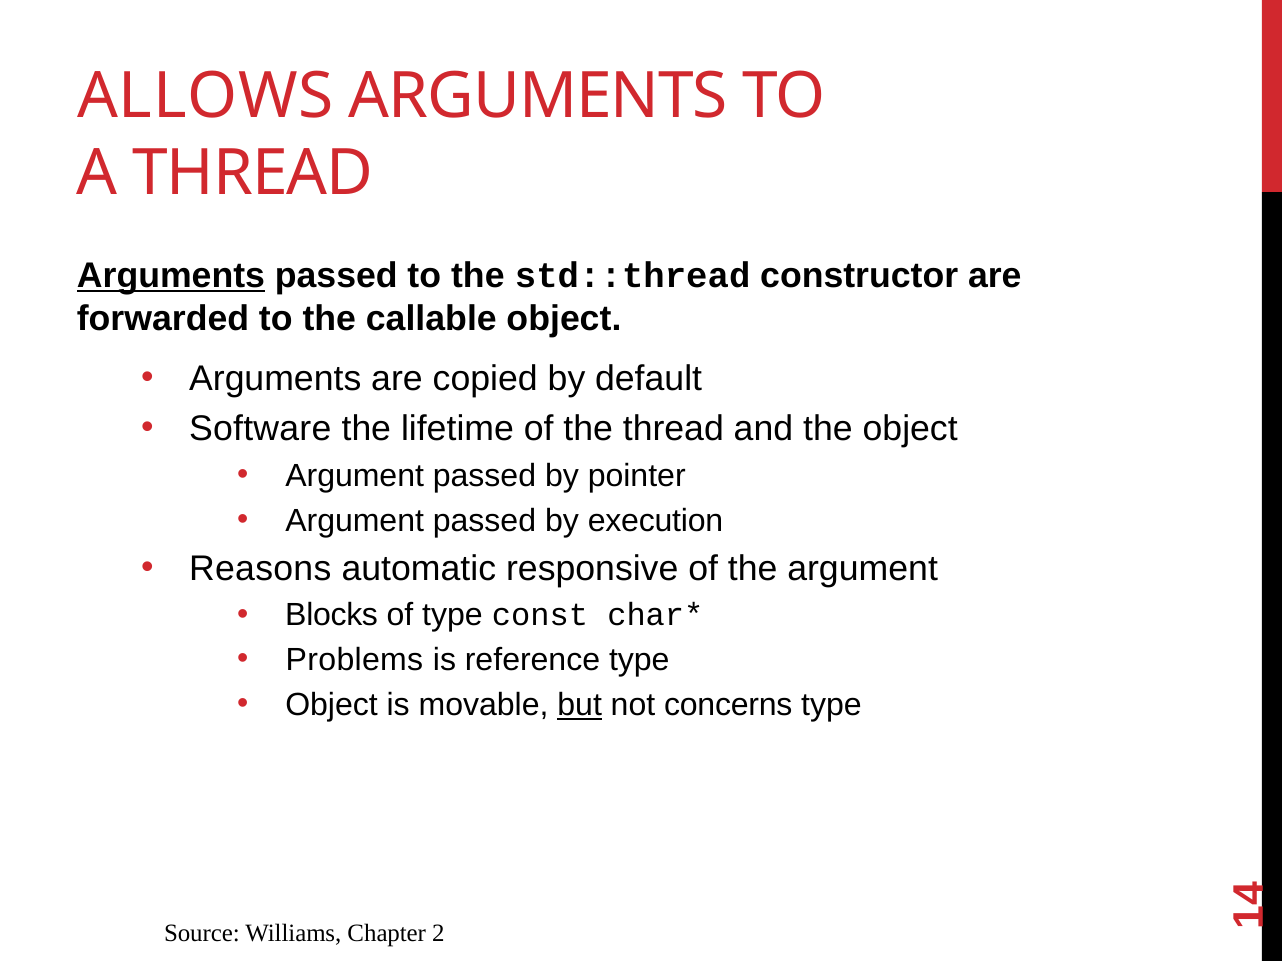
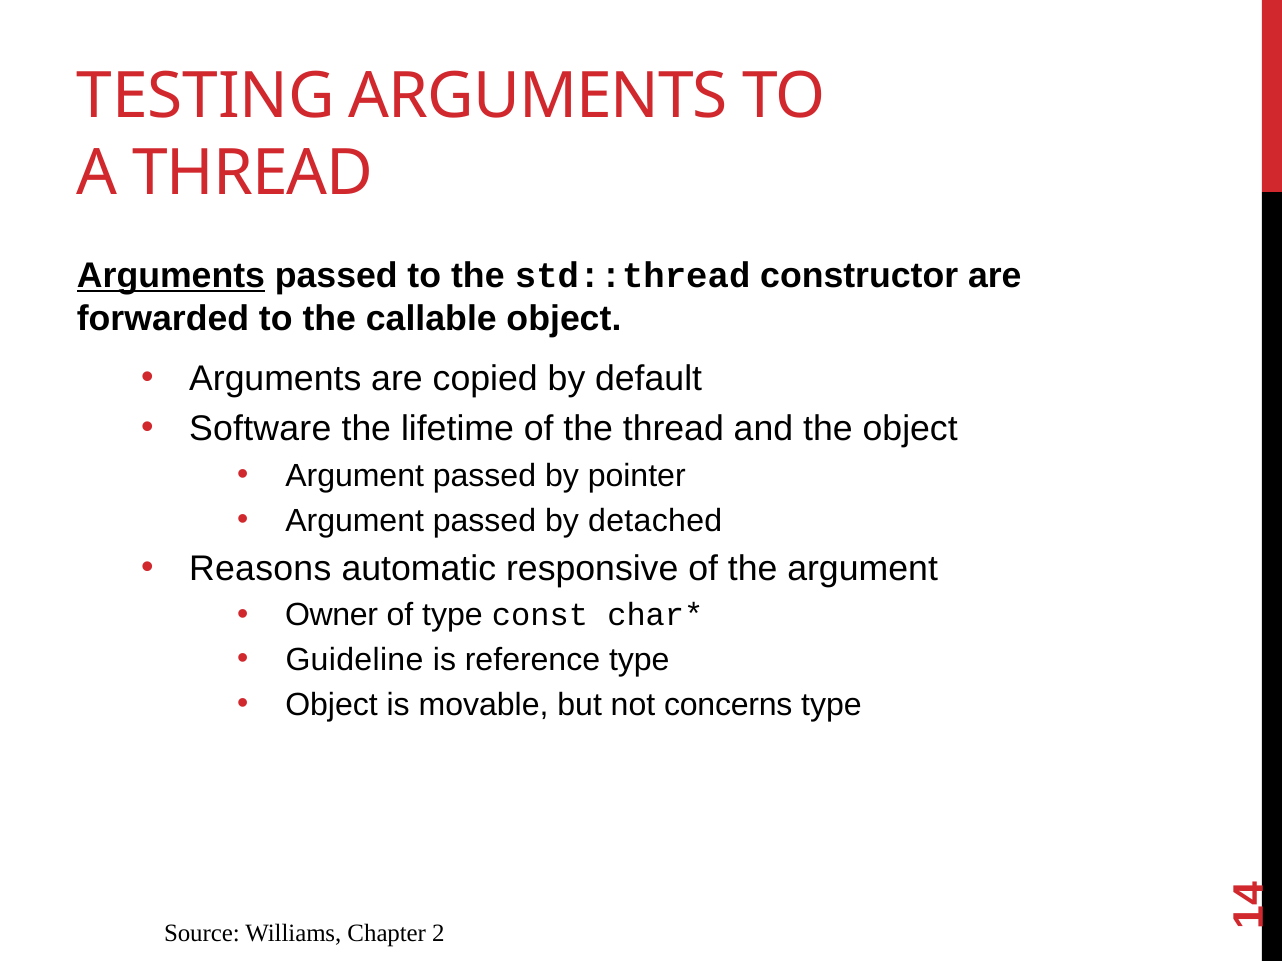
ALLOWS: ALLOWS -> TESTING (206, 96)
execution: execution -> detached (655, 521)
Blocks: Blocks -> Owner (332, 616)
Problems: Problems -> Guideline (354, 660)
but underline: present -> none (580, 705)
